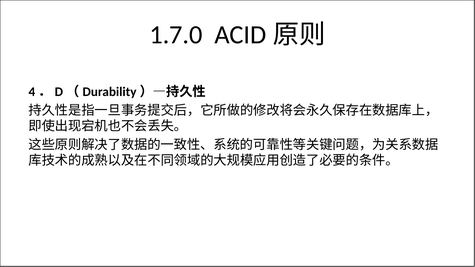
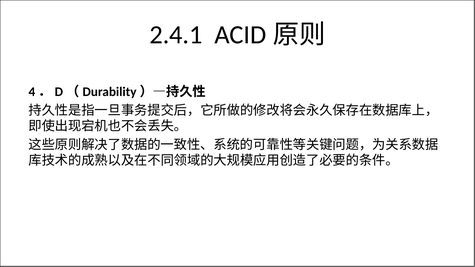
1.7.0: 1.7.0 -> 2.4.1 (176, 35)
